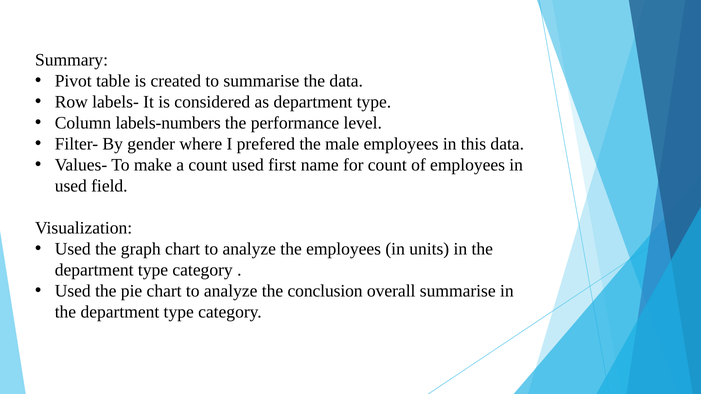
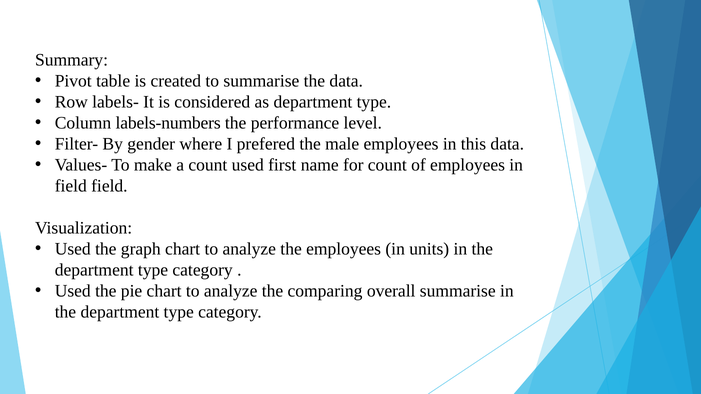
used: used -> field (71, 186)
conclusion: conclusion -> comparing (325, 291)
